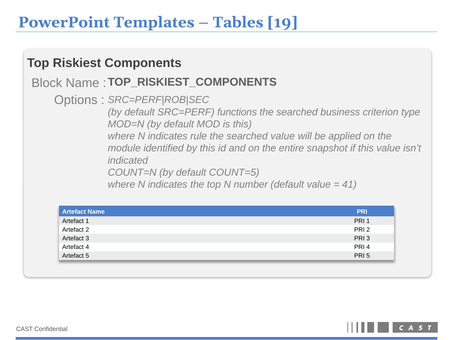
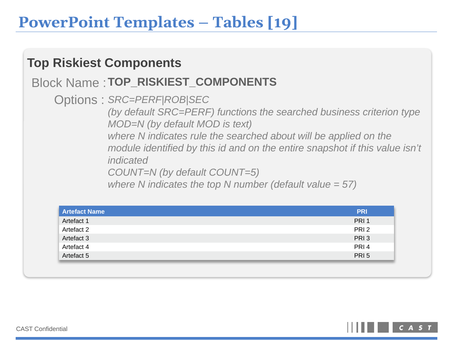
is this: this -> text (242, 124)
searched value: value -> about (283, 136)
41: 41 -> 57 (349, 184)
